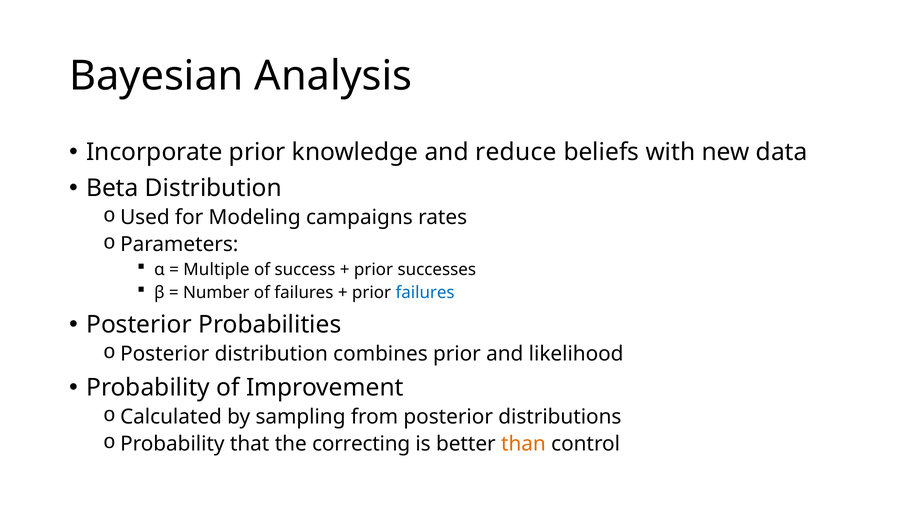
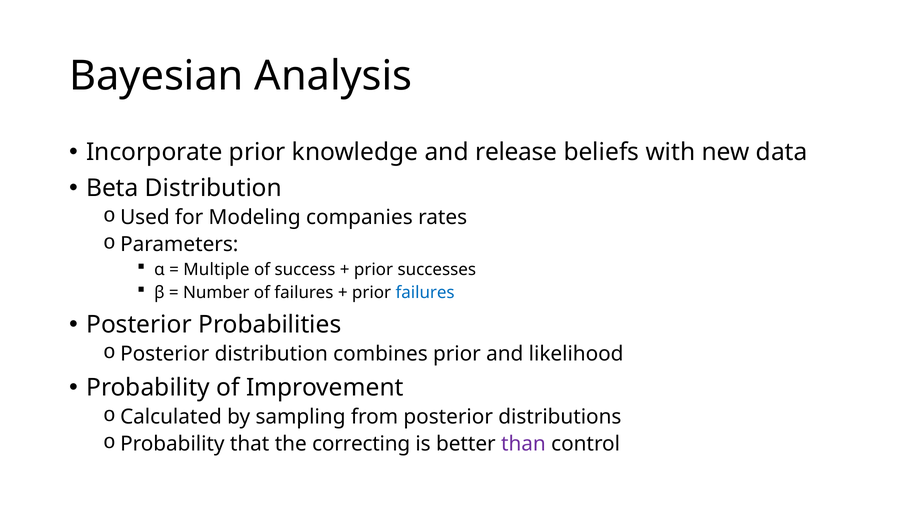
reduce: reduce -> release (516, 152)
campaigns: campaigns -> companies (359, 217)
than colour: orange -> purple (523, 444)
